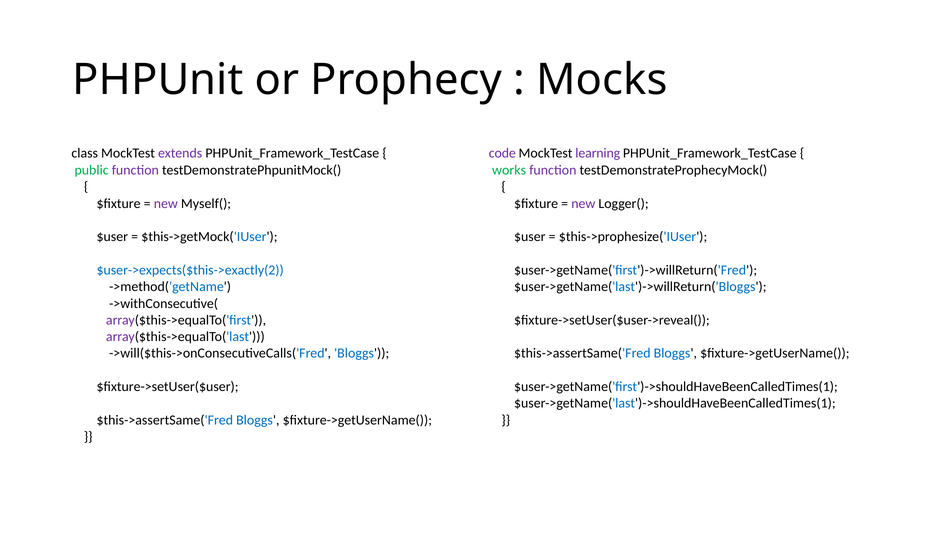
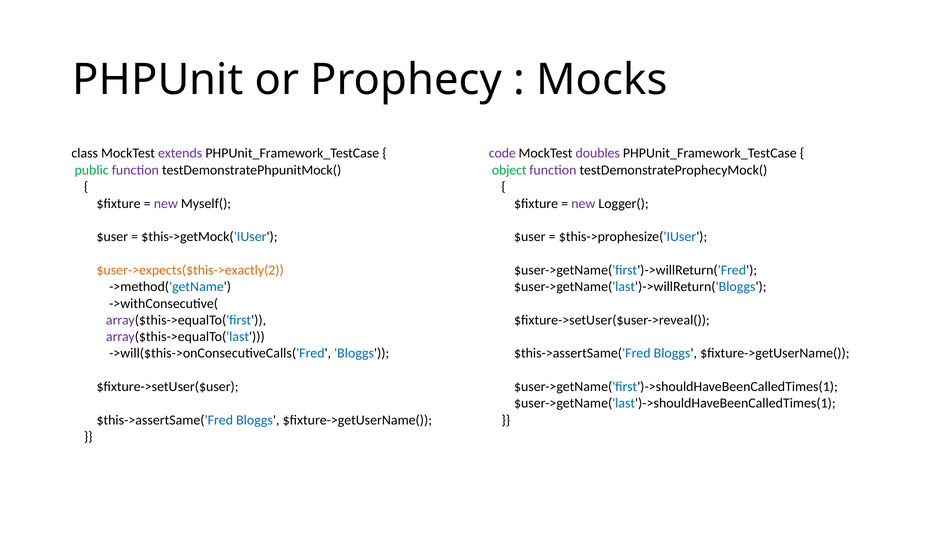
learning: learning -> doubles (598, 153)
works: works -> object (509, 170)
$user->expects($this->exactly(2 colour: blue -> orange (190, 270)
